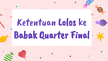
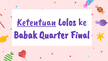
Ketentuan underline: none -> present (36, 22)
